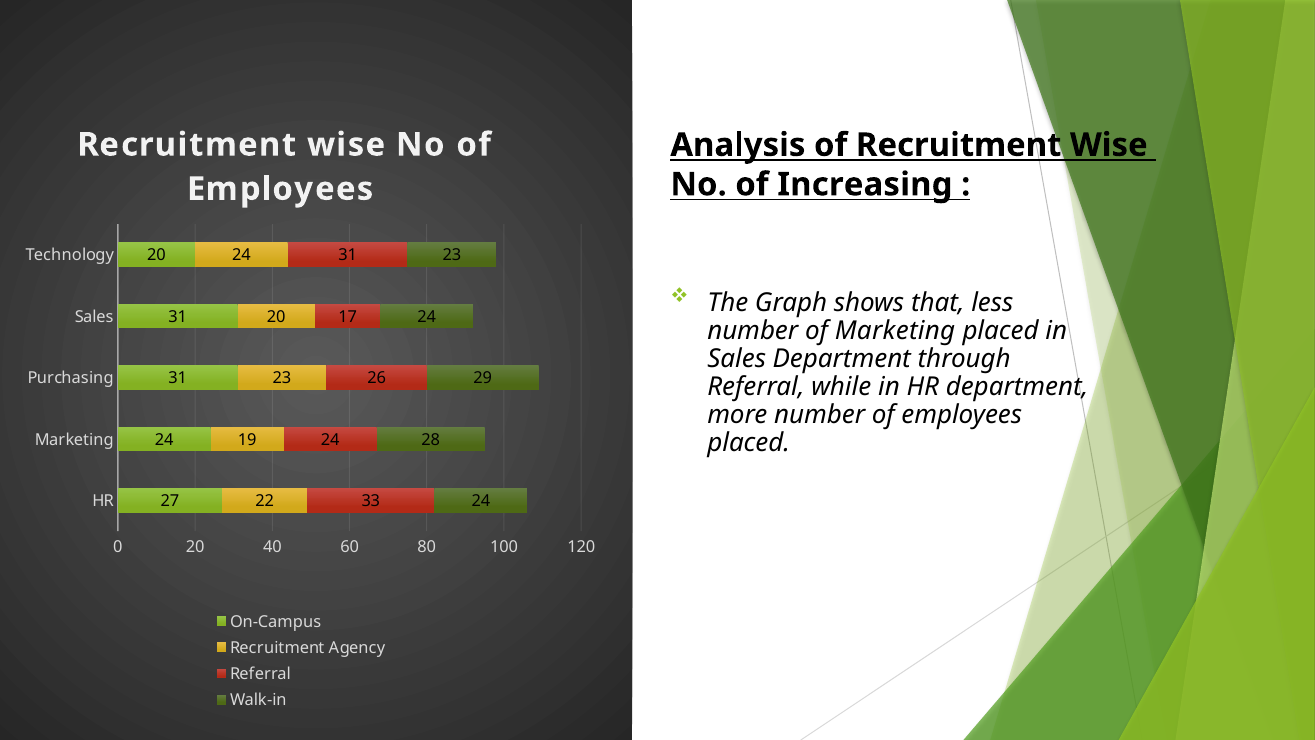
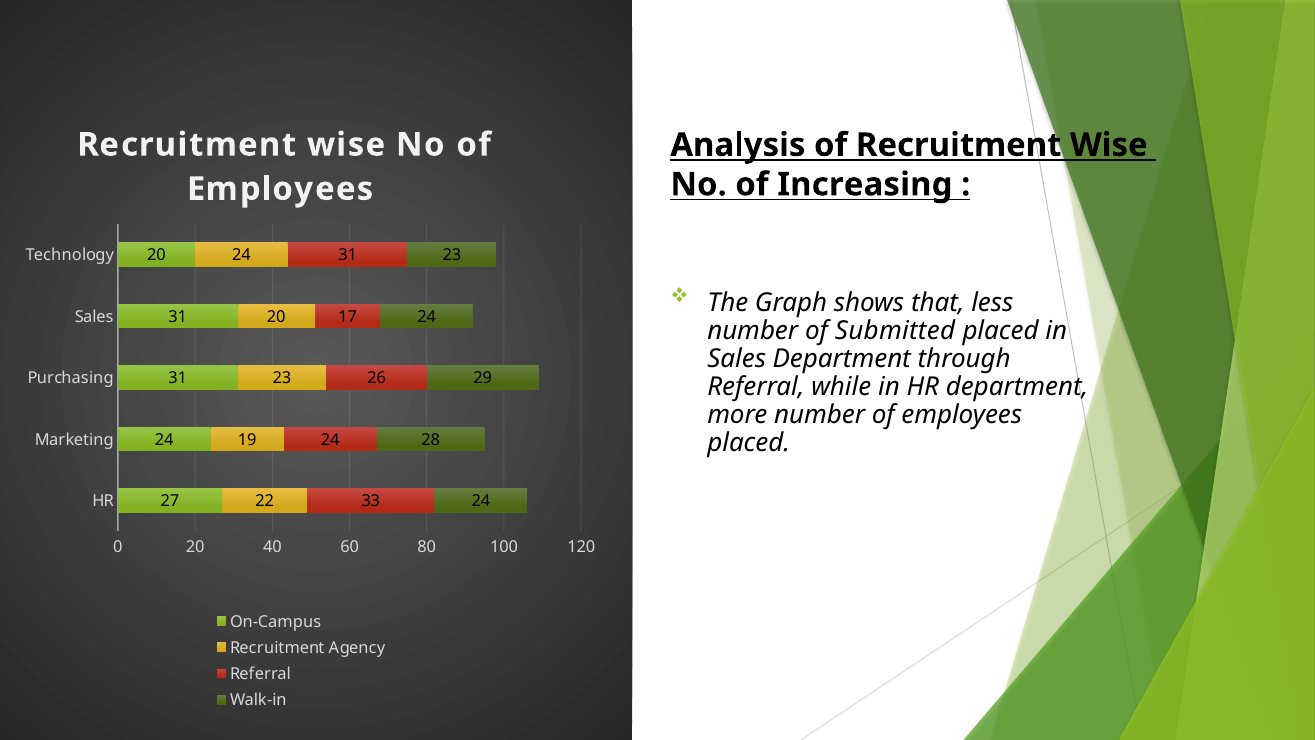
of Marketing: Marketing -> Submitted (895, 331)
